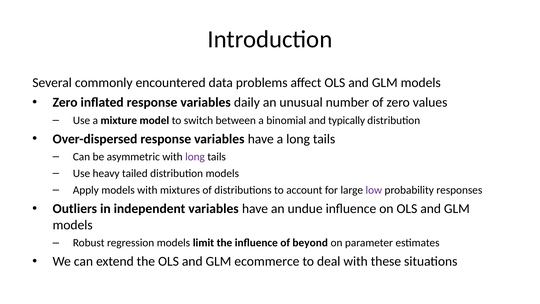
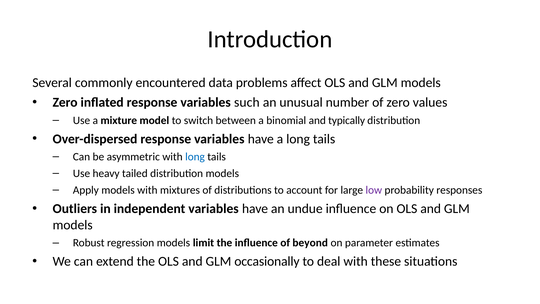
daily: daily -> such (247, 102)
long colour: purple -> blue (195, 157)
ecommerce: ecommerce -> occasionally (267, 261)
